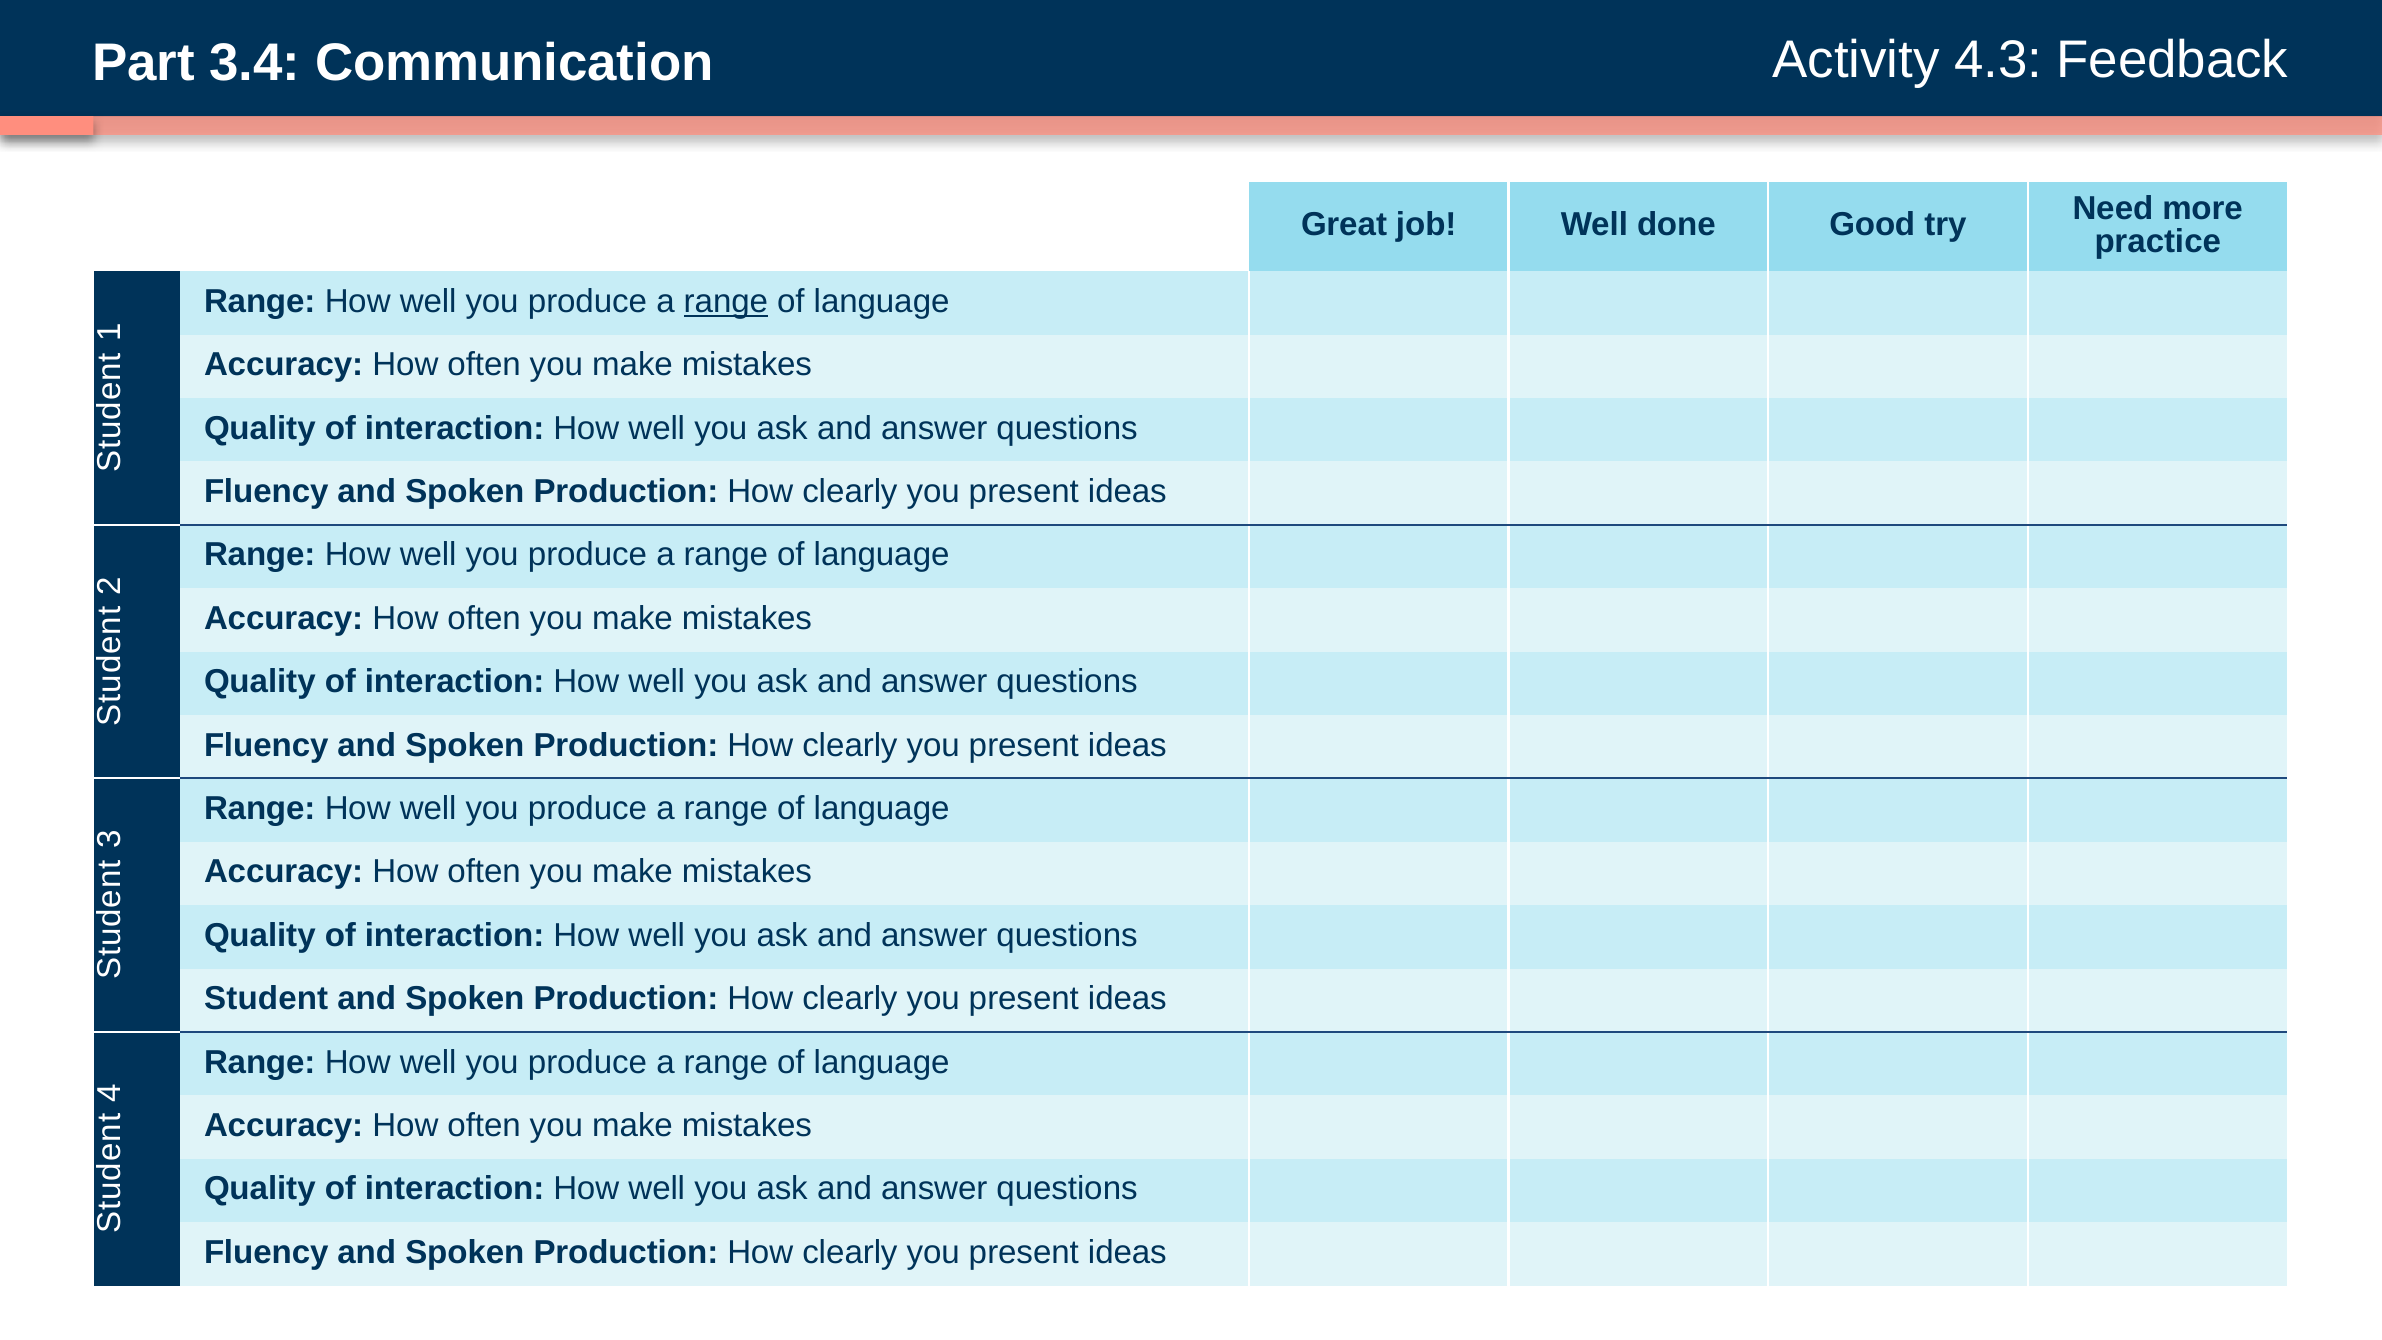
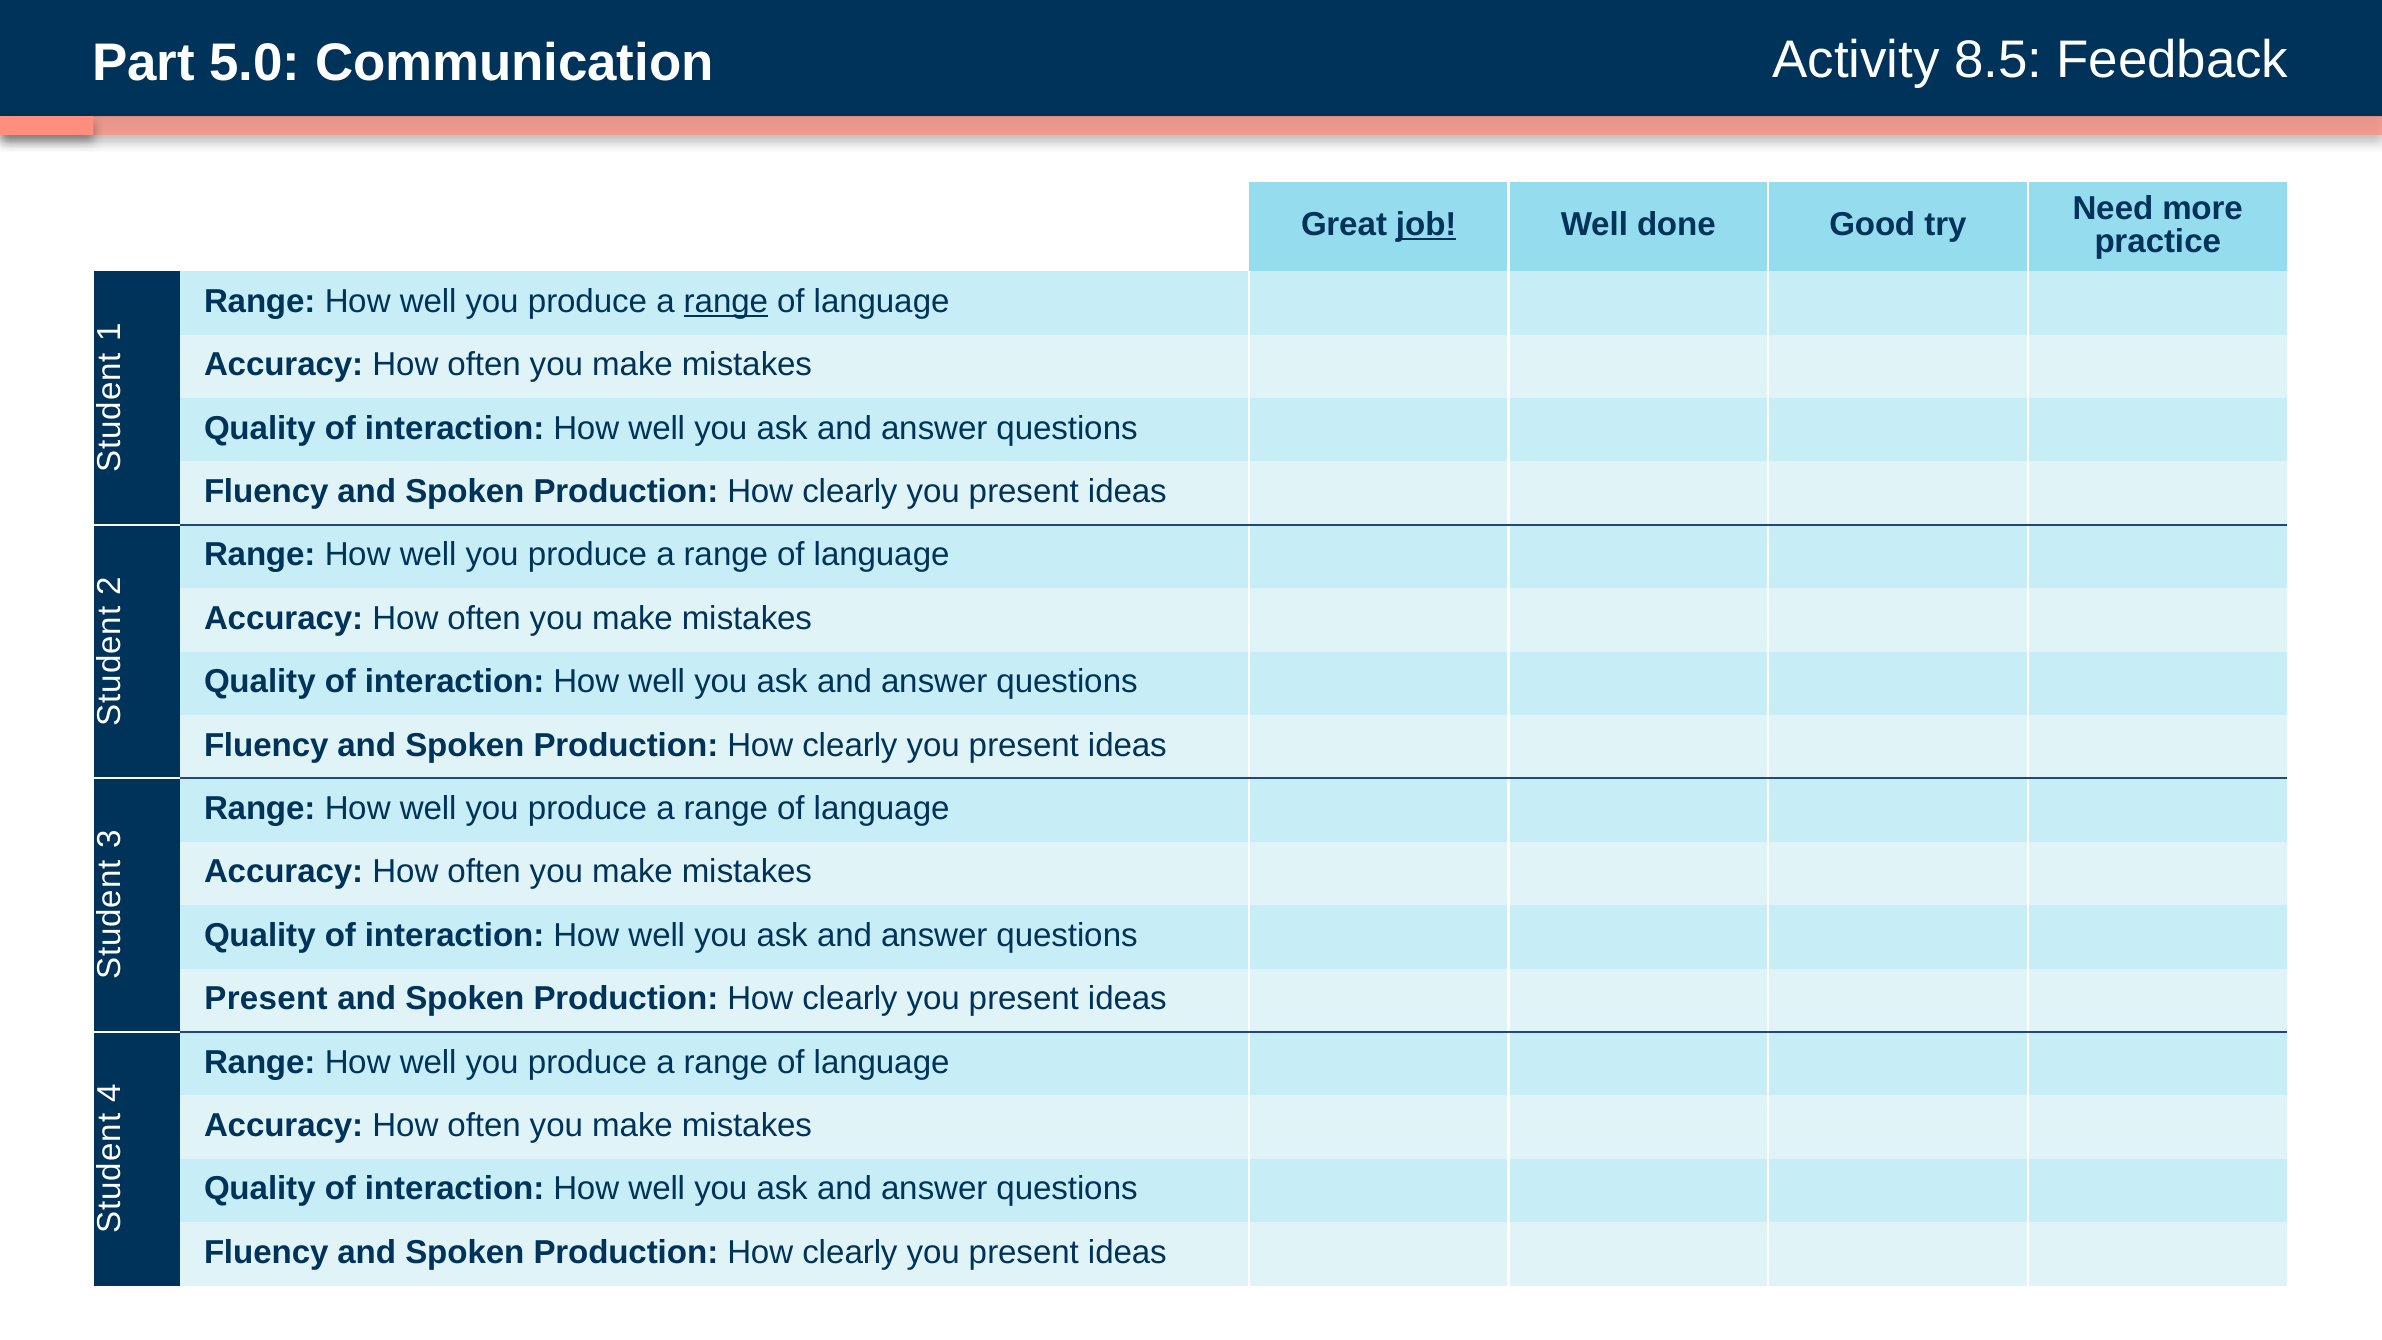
3.4: 3.4 -> 5.0 (255, 63)
4.3: 4.3 -> 8.5 (1998, 60)
job underline: none -> present (1426, 225)
Student: Student -> Present (266, 999)
